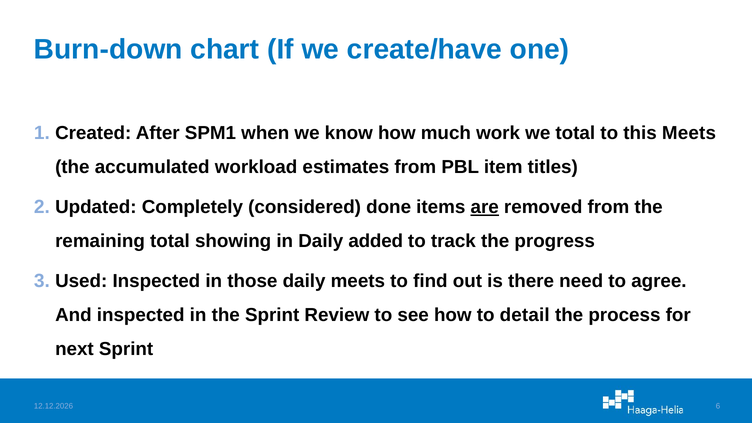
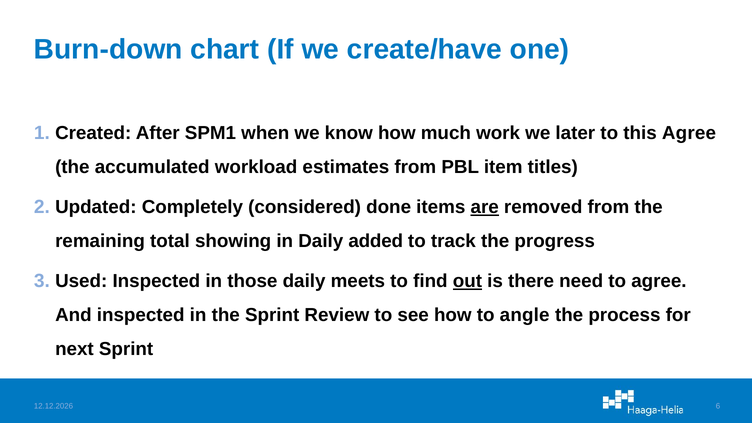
we total: total -> later (575, 133)
this Meets: Meets -> Agree (689, 133)
out underline: none -> present (467, 281)
detail: detail -> angle (525, 315)
